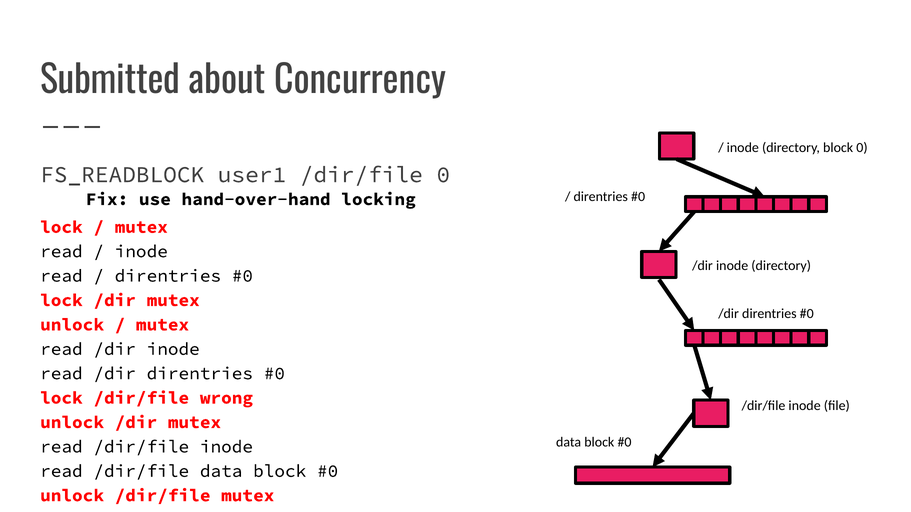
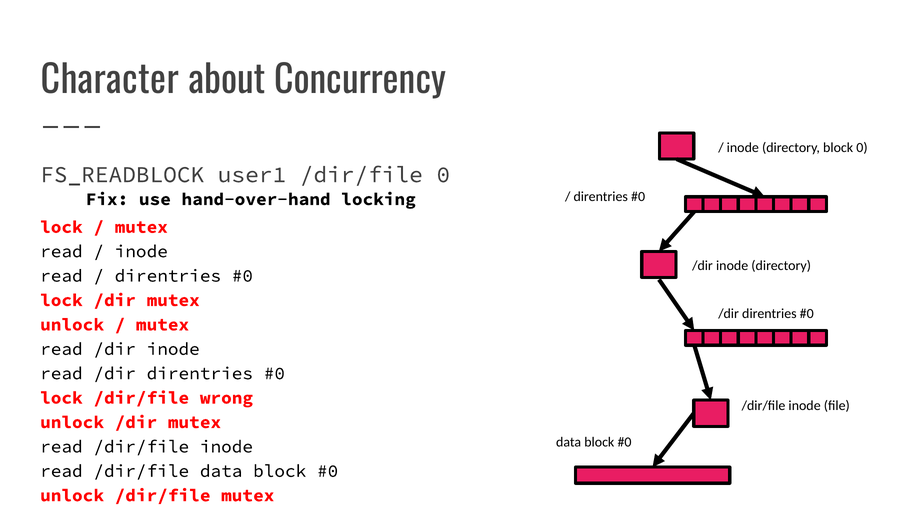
Submitted: Submitted -> Character (110, 81)
